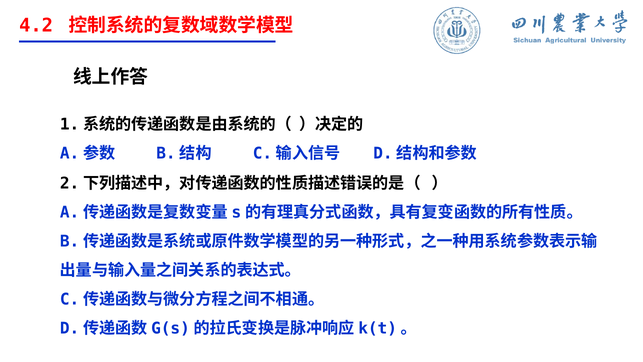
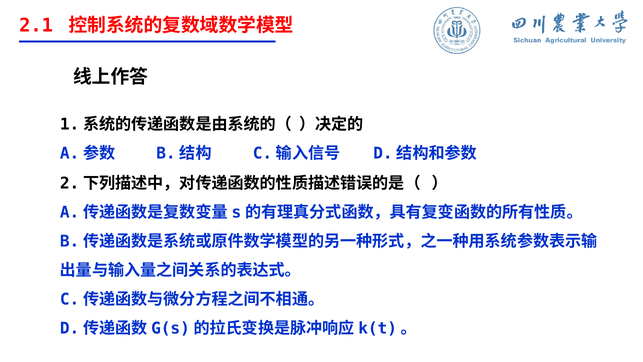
4.2: 4.2 -> 2.1 (36, 26)
